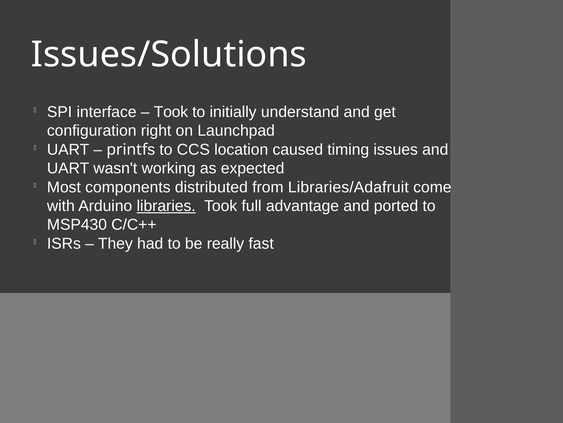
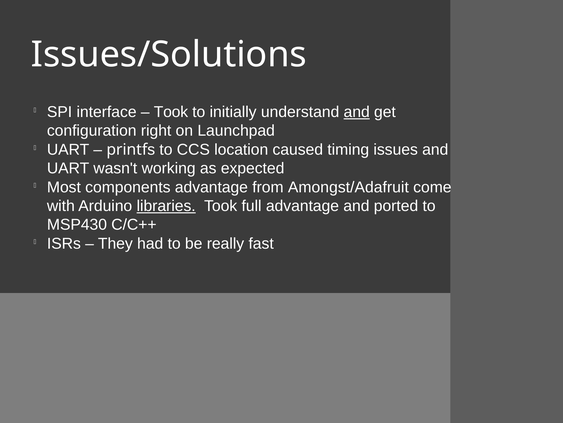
and underline: none -> present (357, 112)
components distributed: distributed -> advantage (211, 187)
Libraries/Adafruit: Libraries/Adafruit -> Amongst/Adafruit (348, 187)
